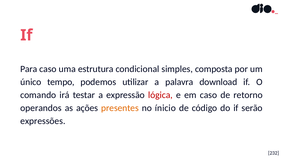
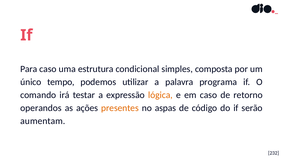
download: download -> programa (218, 82)
lógica colour: red -> orange (160, 95)
ínicio: ínicio -> aspas (165, 108)
expressões: expressões -> aumentam (43, 121)
